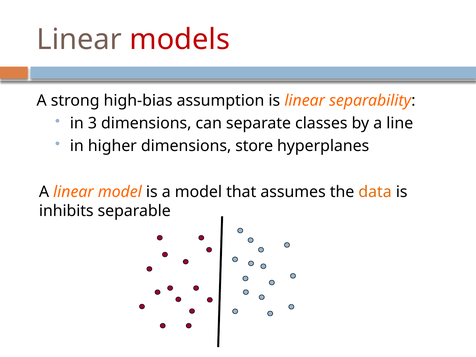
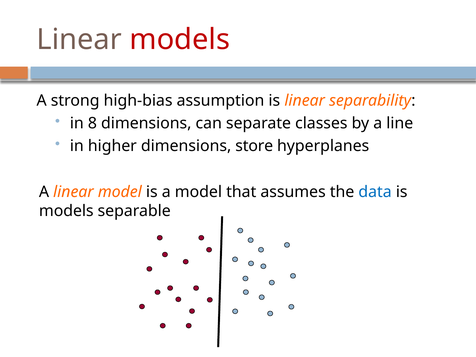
3: 3 -> 8 (92, 123)
data colour: orange -> blue (375, 192)
inhibits: inhibits -> models (66, 211)
